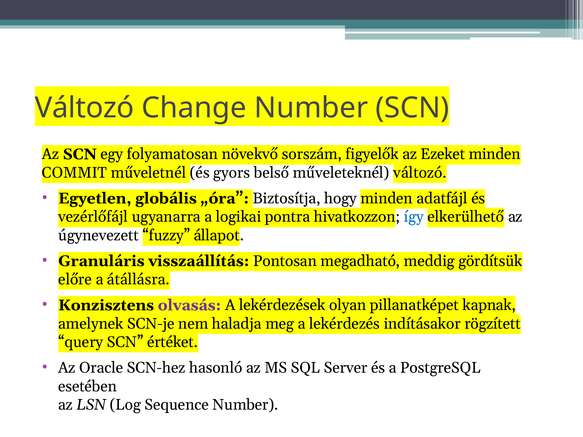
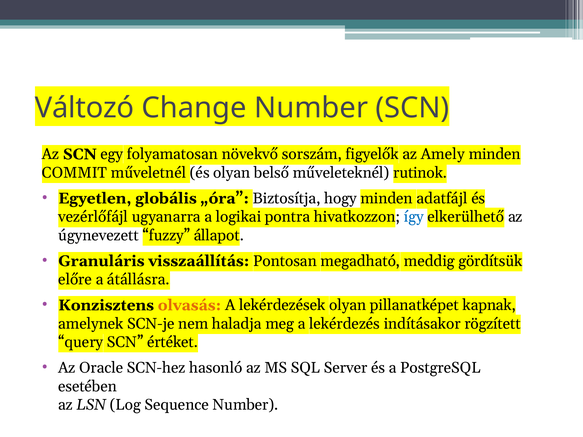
Ezeket: Ezeket -> Amely (443, 154)
és gyors: gyors -> olyan (232, 173)
műveleteknél változó: változó -> rutinok (420, 173)
olvasás colour: purple -> orange (190, 305)
